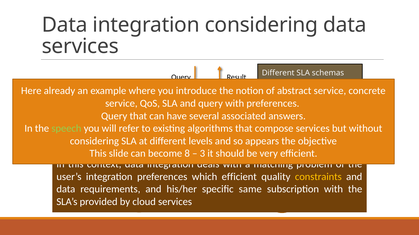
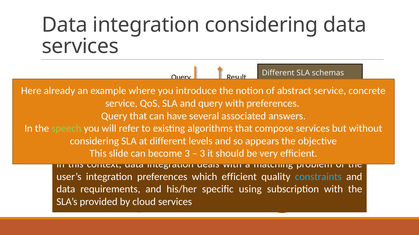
become 8: 8 -> 3 (187, 154)
constraints colour: yellow -> light blue (318, 177)
same: same -> using (250, 190)
